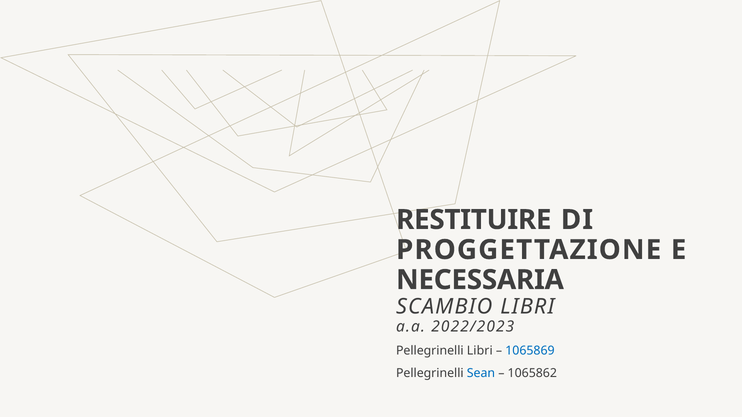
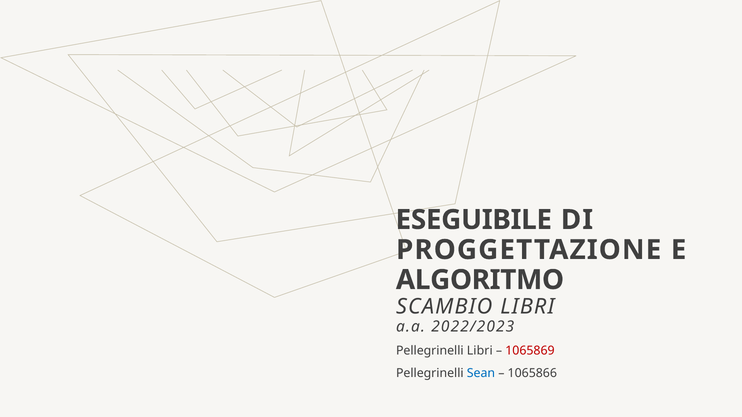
RESTITUIRE: RESTITUIRE -> ESEGUIBILE (474, 220)
NECESSARIA: NECESSARIA -> ALGORITMO (480, 280)
1065869 colour: blue -> red (530, 351)
1065862: 1065862 -> 1065866 (532, 374)
